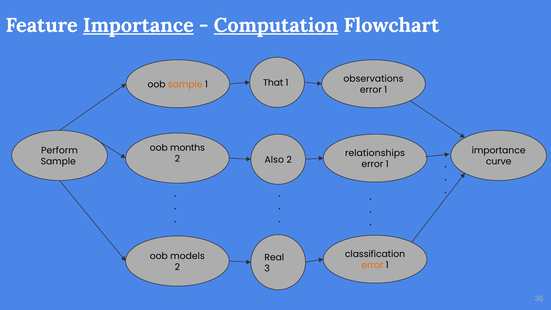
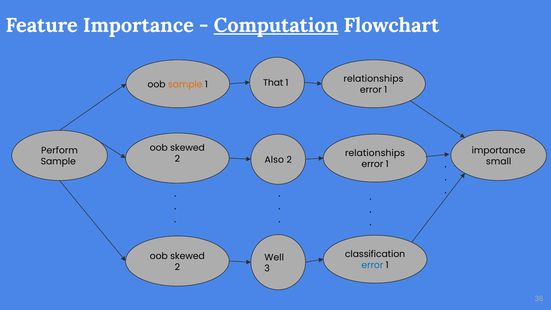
Importance underline: present -> none (138, 25)
observations: observations -> relationships (373, 79)
months: months -> skewed (187, 148)
curve: curve -> small (499, 162)
models: models -> skewed (187, 256)
Real: Real -> Well (274, 257)
error colour: orange -> blue (372, 265)
